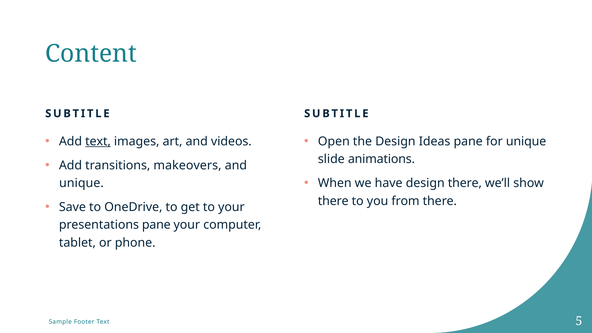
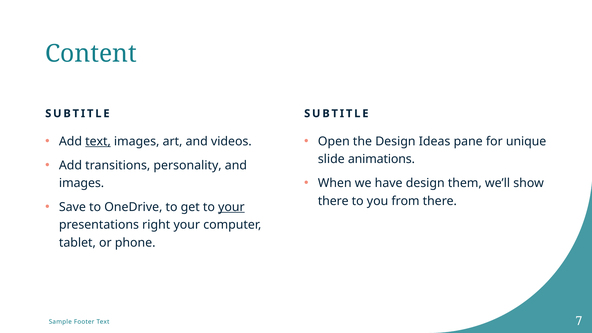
makeovers: makeovers -> personality (188, 165)
design there: there -> them (465, 183)
unique: unique -> images (82, 183)
your underline: none -> present (231, 207)
presentations pane: pane -> right (156, 225)
5: 5 -> 7 (579, 321)
